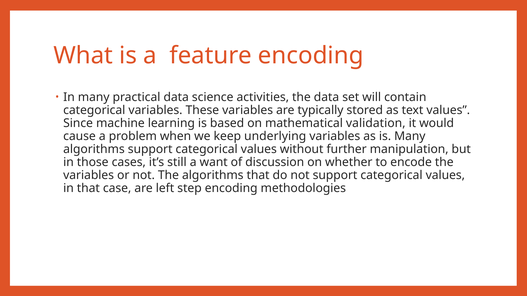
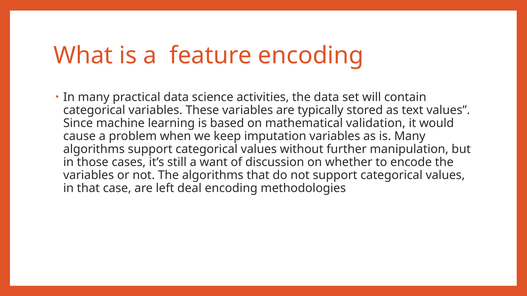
underlying: underlying -> imputation (275, 136)
step: step -> deal (189, 189)
